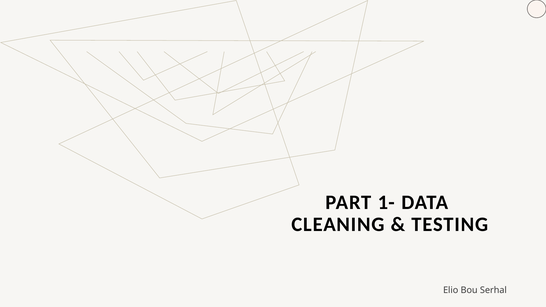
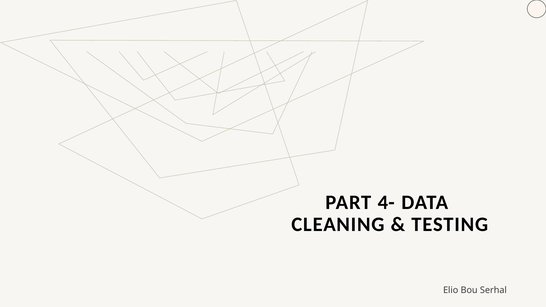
1-: 1- -> 4- (386, 202)
